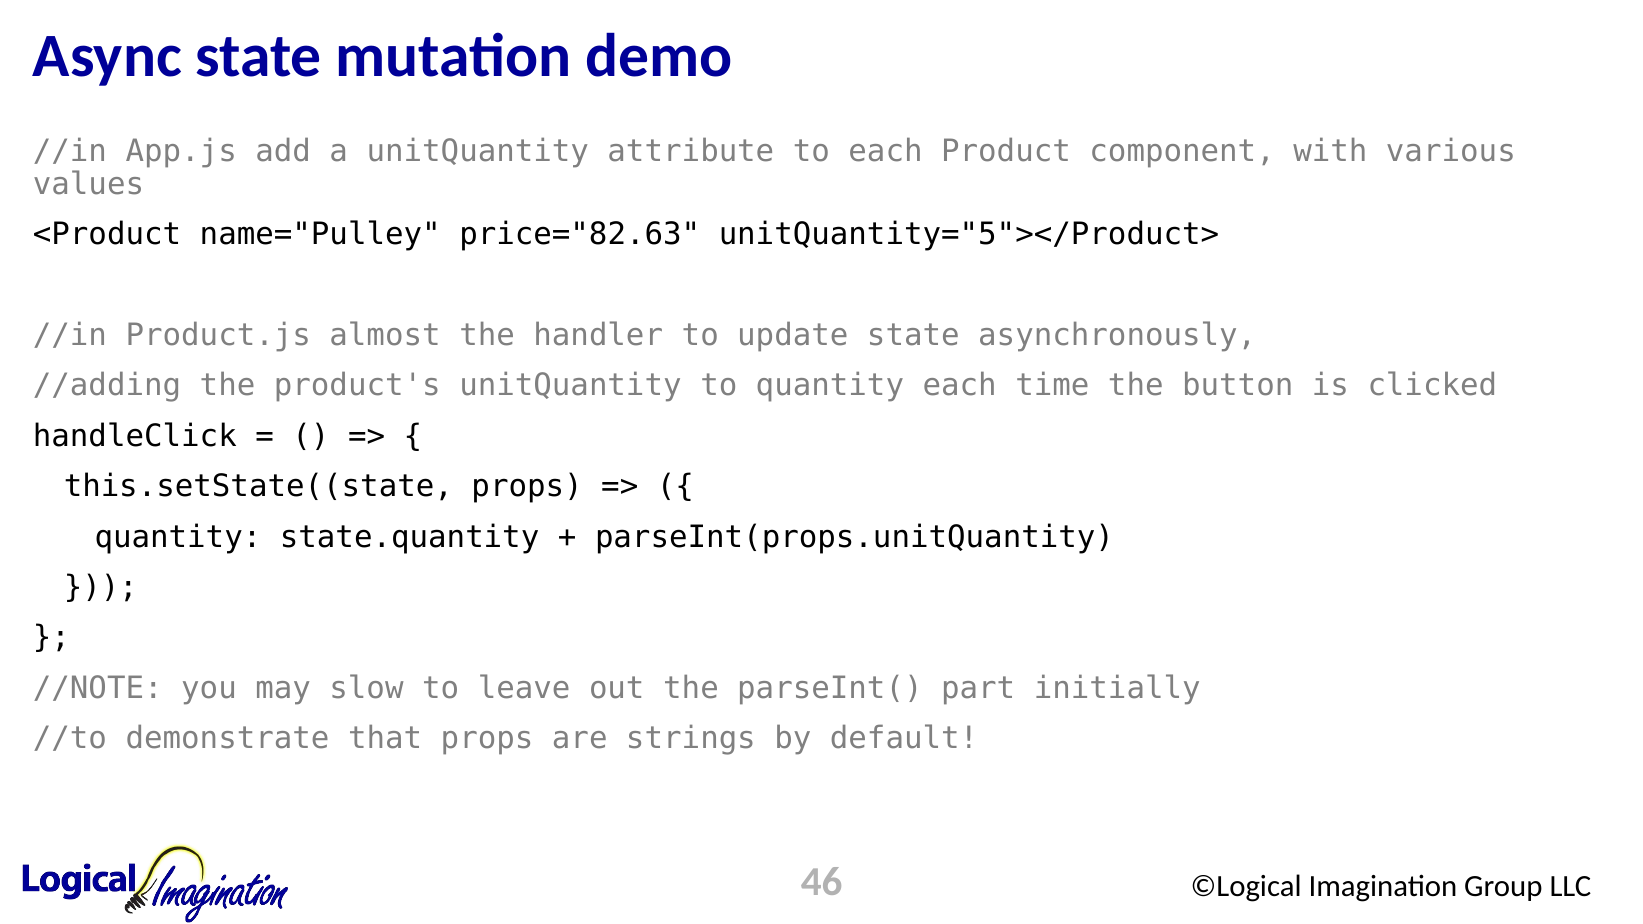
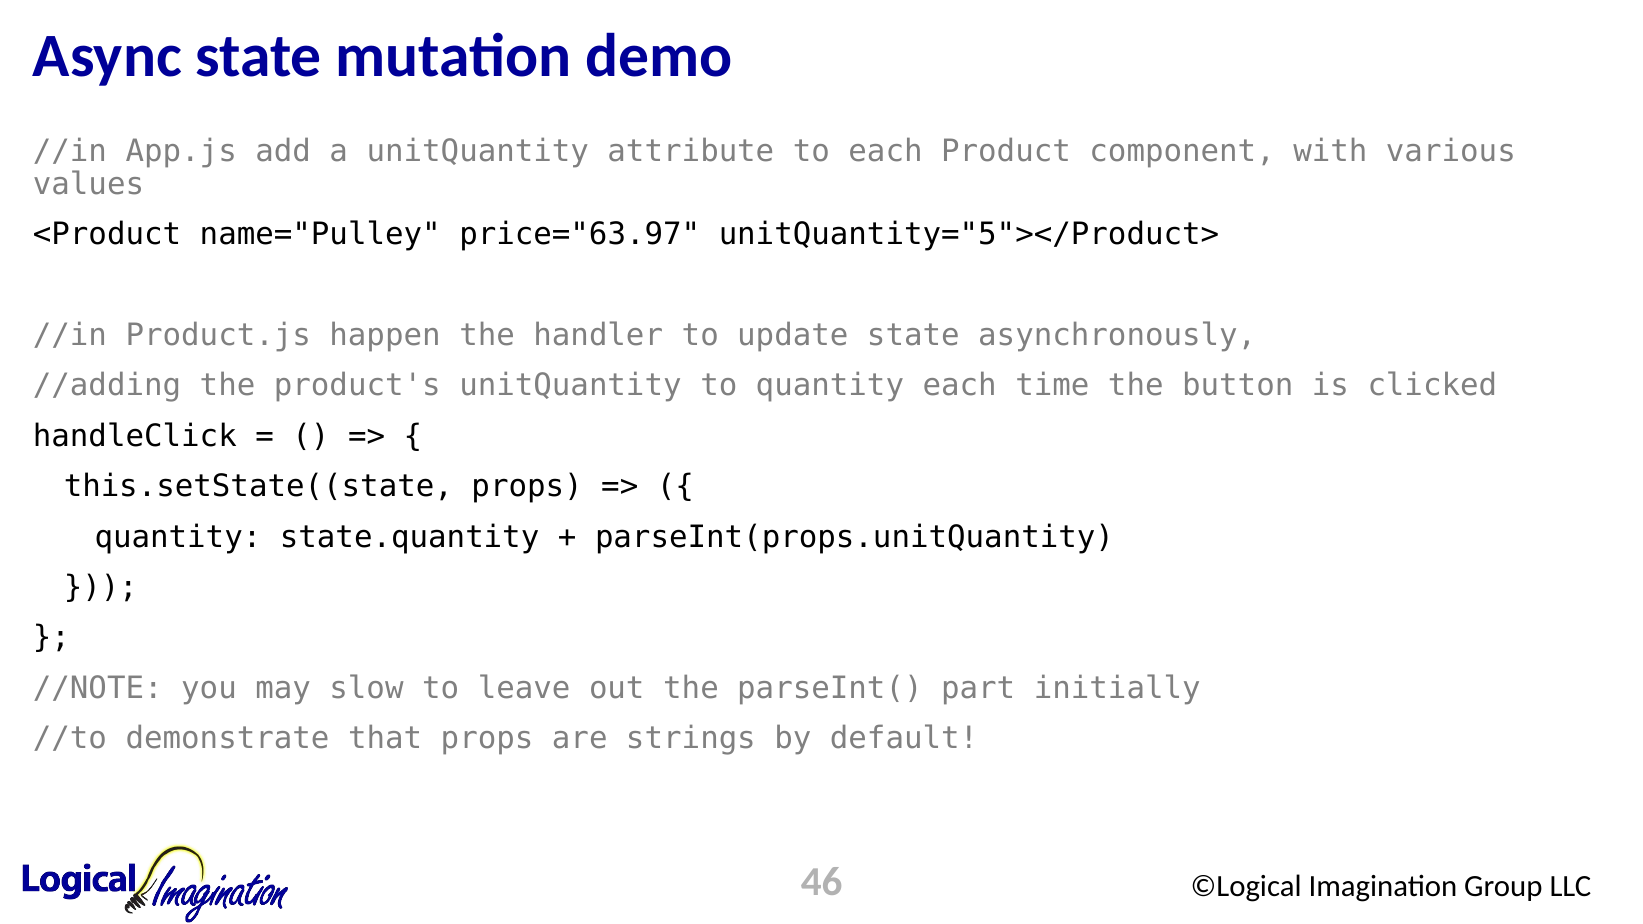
price="82.63: price="82.63 -> price="63.97 (580, 235)
almost: almost -> happen (385, 335)
